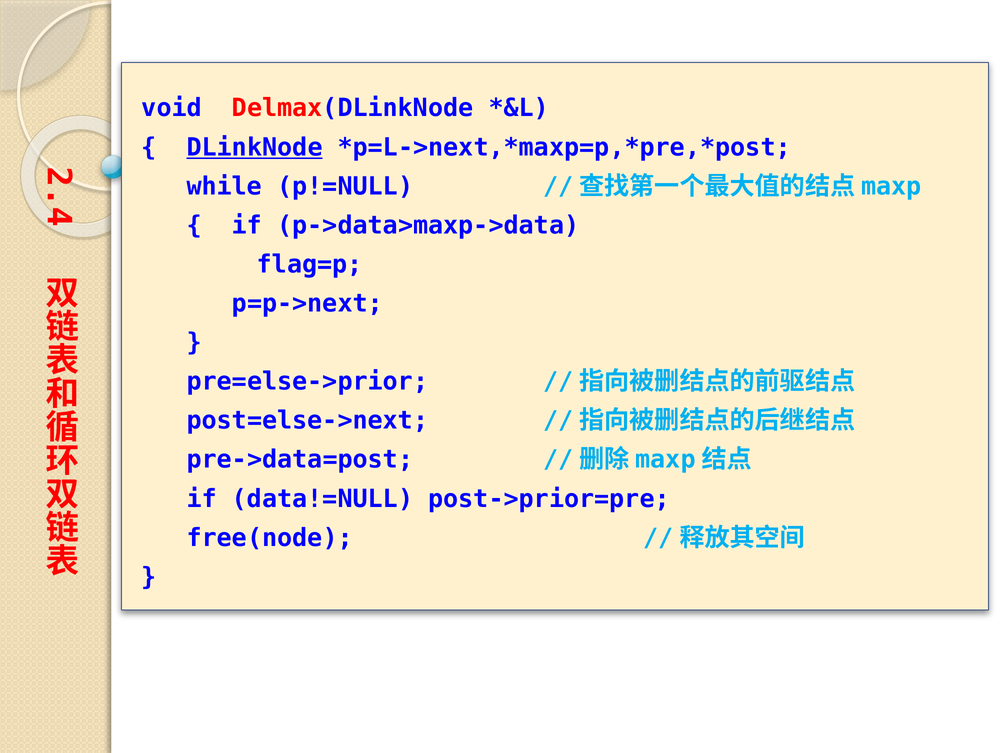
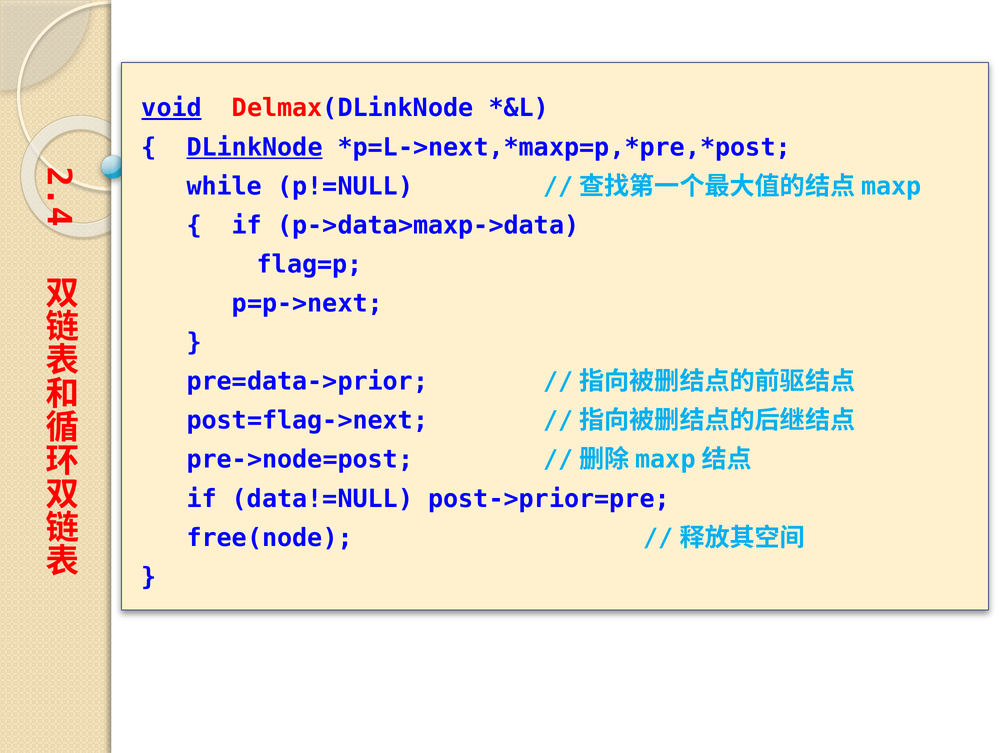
void underline: none -> present (172, 108)
pre=else->prior: pre=else->prior -> pre=data->prior (307, 382)
post=else->next: post=else->next -> post=flag->next (307, 421)
pre->data=post: pre->data=post -> pre->node=post (300, 460)
